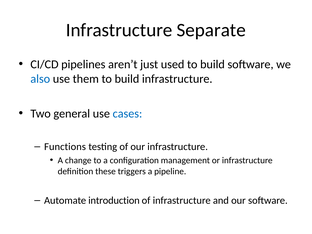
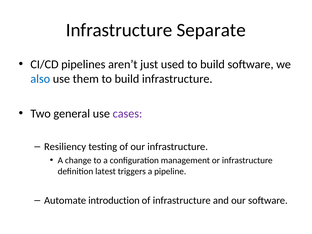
cases colour: blue -> purple (127, 114)
Functions: Functions -> Resiliency (65, 147)
these: these -> latest (106, 171)
